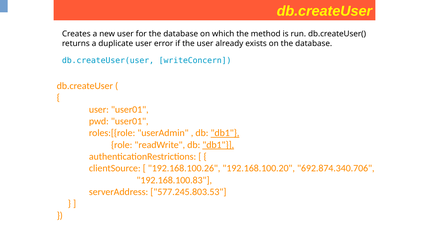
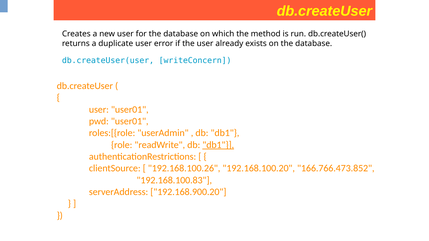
db1 underline: present -> none (225, 133)
692.874.340.706: 692.874.340.706 -> 166.766.473.852 (336, 169)
577.245.803.53: 577.245.803.53 -> 192.168.900.20 (188, 192)
